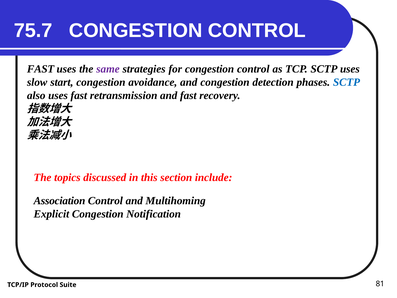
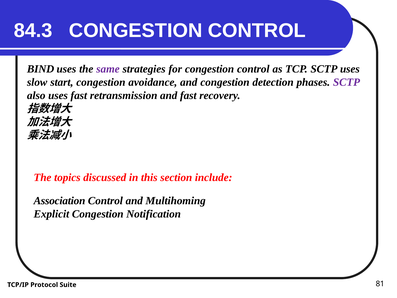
75.7: 75.7 -> 84.3 (33, 31)
FAST: FAST -> BIND (41, 69)
SCTP colour: blue -> purple (347, 82)
